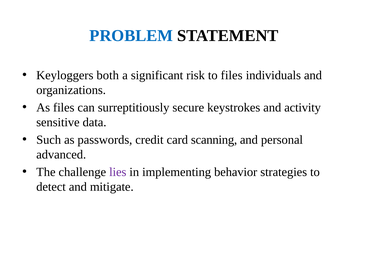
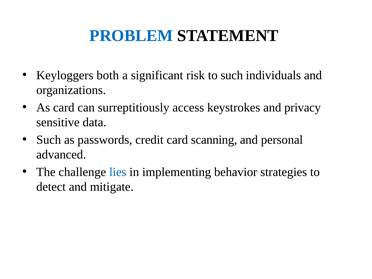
to files: files -> such (232, 75)
As files: files -> card (64, 108)
secure: secure -> access (188, 108)
activity: activity -> privacy (303, 108)
lies colour: purple -> blue (118, 172)
